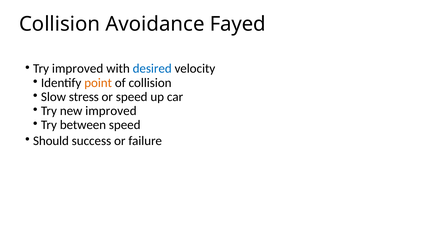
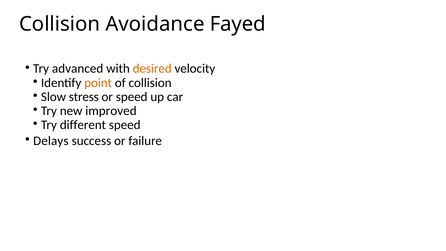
Try improved: improved -> advanced (78, 69)
desired colour: blue -> orange (152, 69)
between: between -> different (83, 125)
Should: Should -> Delays (51, 141)
